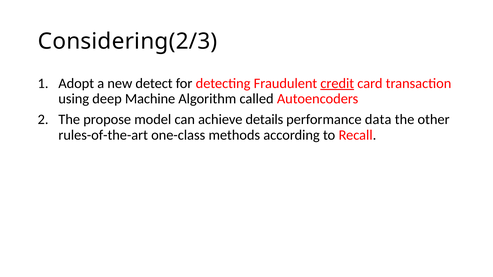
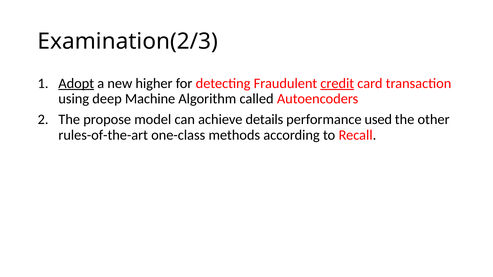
Considering(2/3: Considering(2/3 -> Examination(2/3 (128, 41)
Adopt underline: none -> present (76, 83)
new detect: detect -> higher (154, 83)
performance data: data -> used (378, 120)
